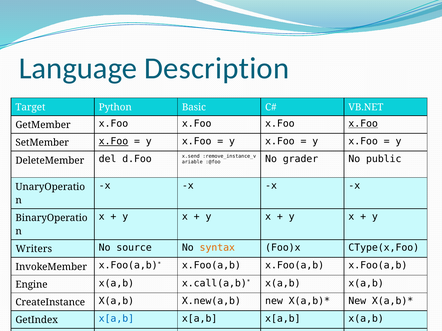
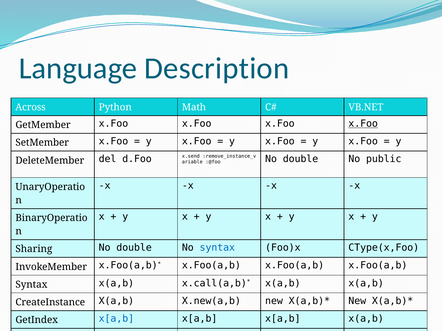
Target: Target -> Across (31, 107)
Basic: Basic -> Math (194, 107)
x.Foo underline: present -> none (113, 142)
:@foo No grader: grader -> double (301, 159)
Writers: Writers -> Sharing (34, 249)
source: source -> double (134, 248)
syntax colour: orange -> blue (217, 248)
Engine: Engine -> Syntax (31, 285)
